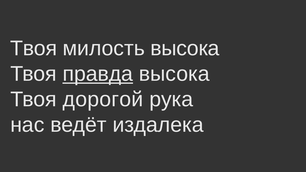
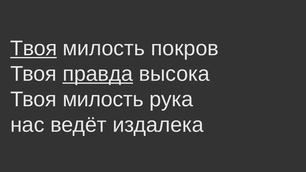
Твоя underline: none -> present (34, 48)
милость высока: высока -> покров (185, 48)
дорогой: дорогой -> милость (103, 99)
